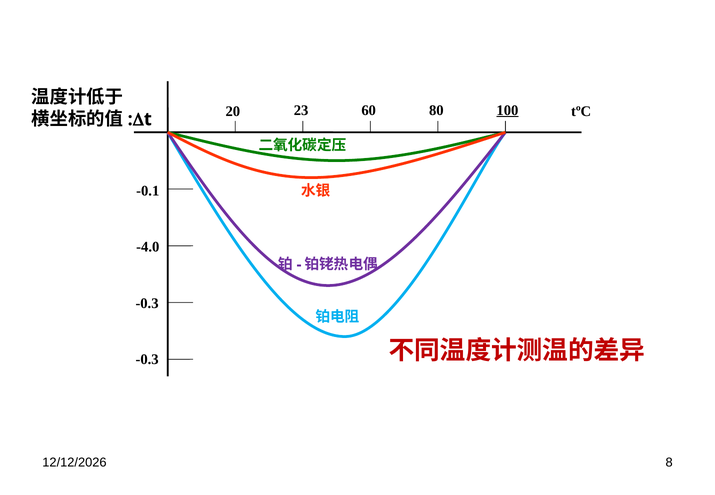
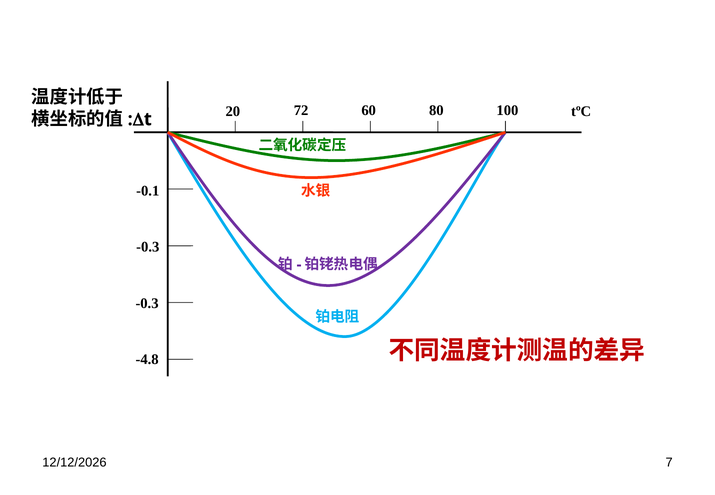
23: 23 -> 72 (301, 110)
100 underline: present -> none (507, 110)
-4.0: -4.0 -> -0.3 (148, 247)
-0.3: -0.3 -> -4.8 (147, 359)
8: 8 -> 7 (669, 463)
